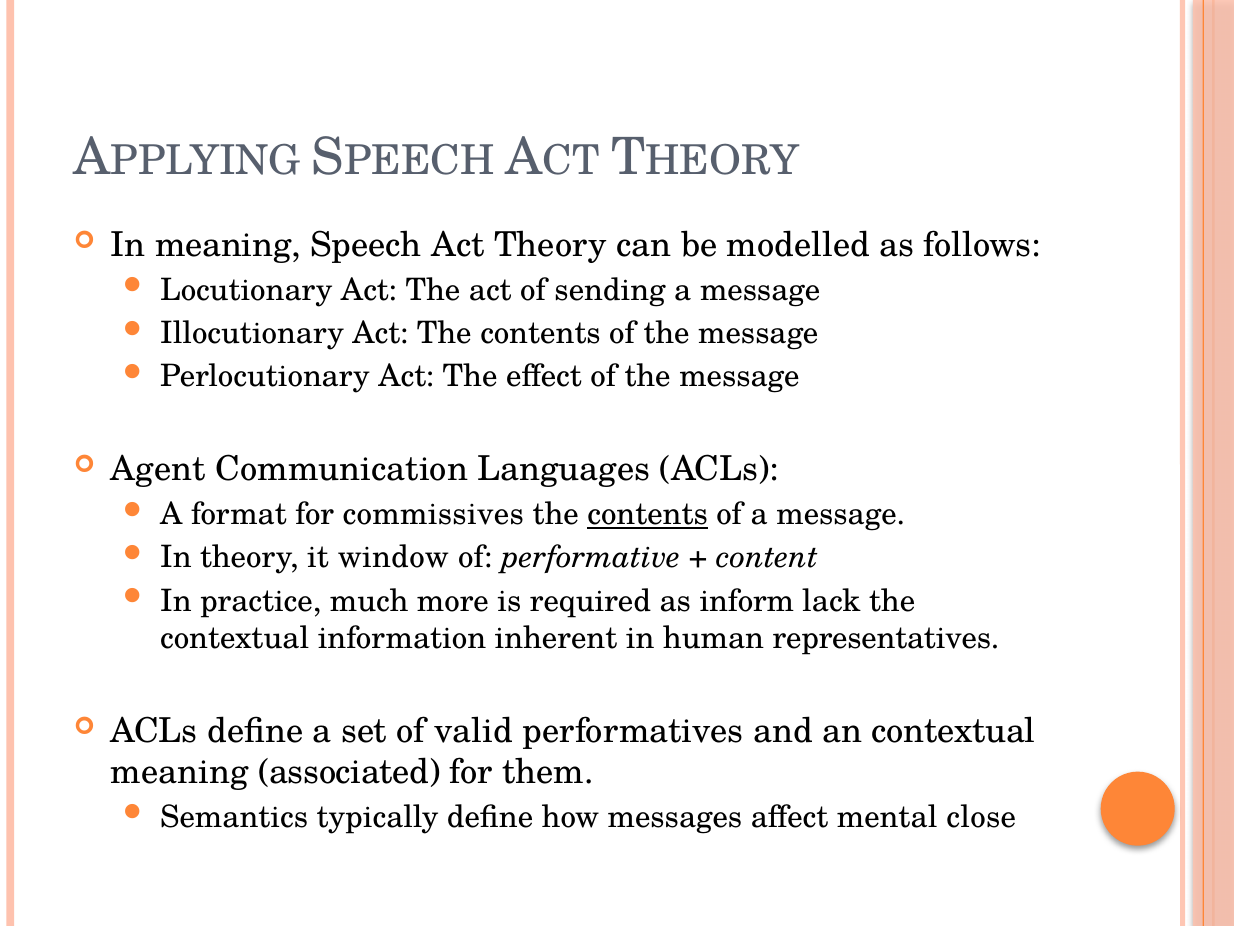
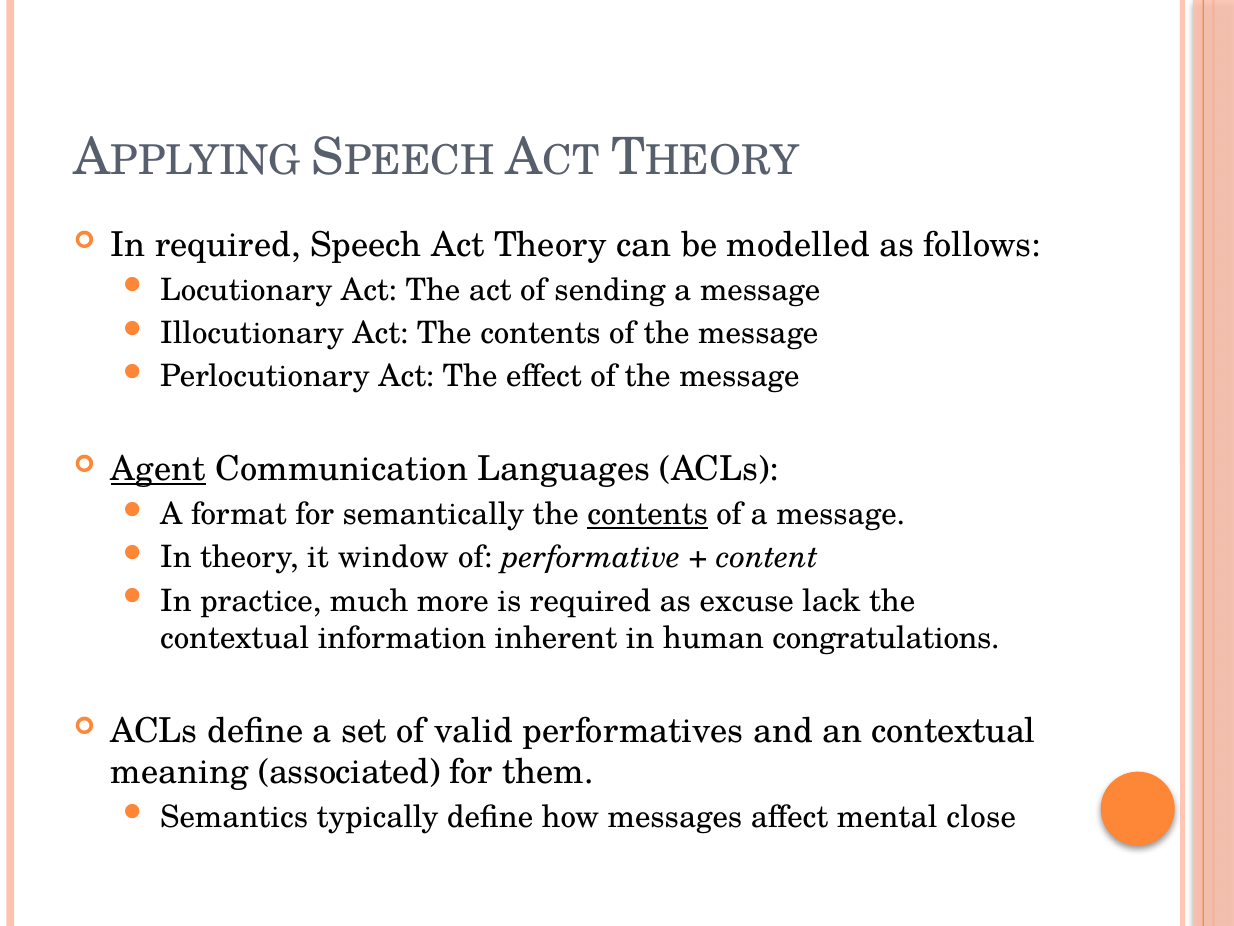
In meaning: meaning -> required (228, 245)
Agent underline: none -> present (158, 469)
commissives: commissives -> semantically (433, 514)
inform: inform -> excuse (747, 601)
representatives: representatives -> congratulations (886, 638)
